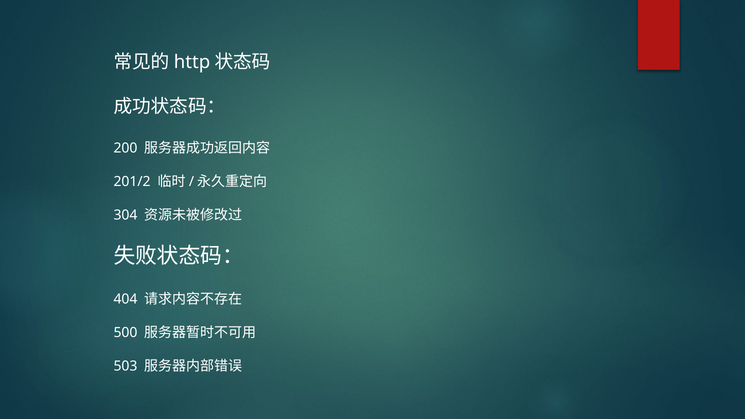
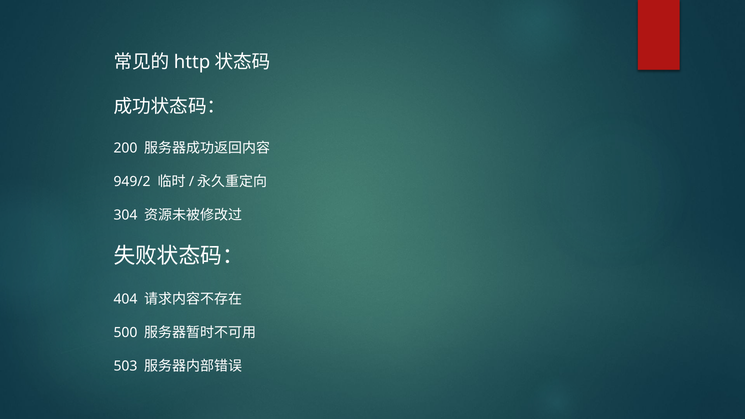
201/2: 201/2 -> 949/2 (132, 182)
